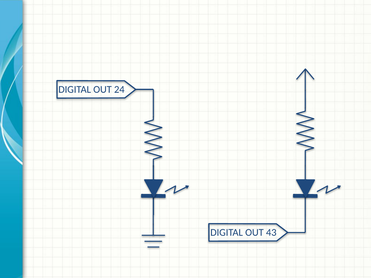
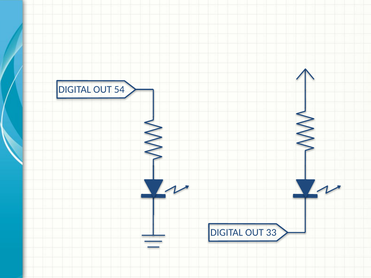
24: 24 -> 54 (119, 89)
43: 43 -> 33 (271, 233)
